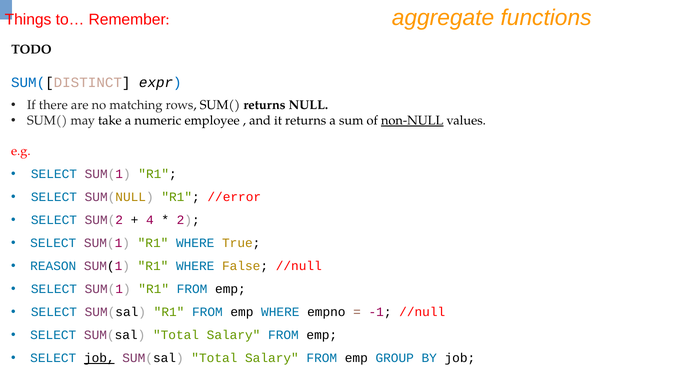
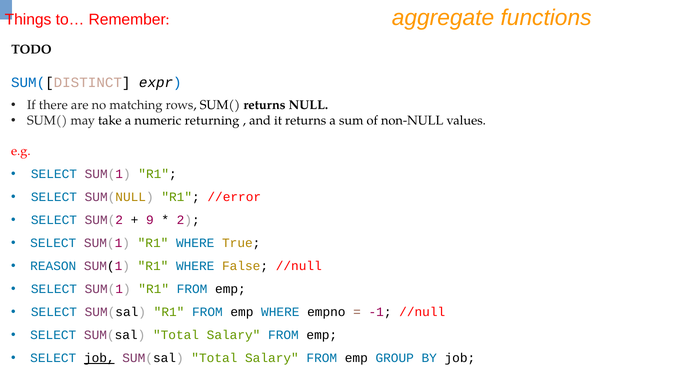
employee: employee -> returning (212, 121)
non-NULL underline: present -> none (412, 121)
4: 4 -> 9 (150, 220)
